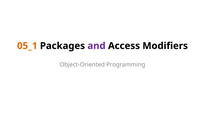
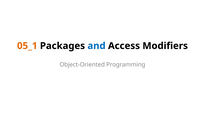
and colour: purple -> blue (96, 46)
